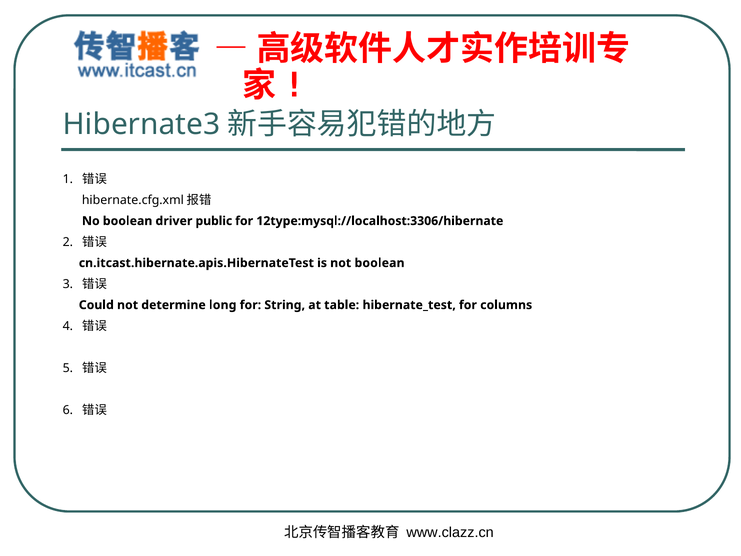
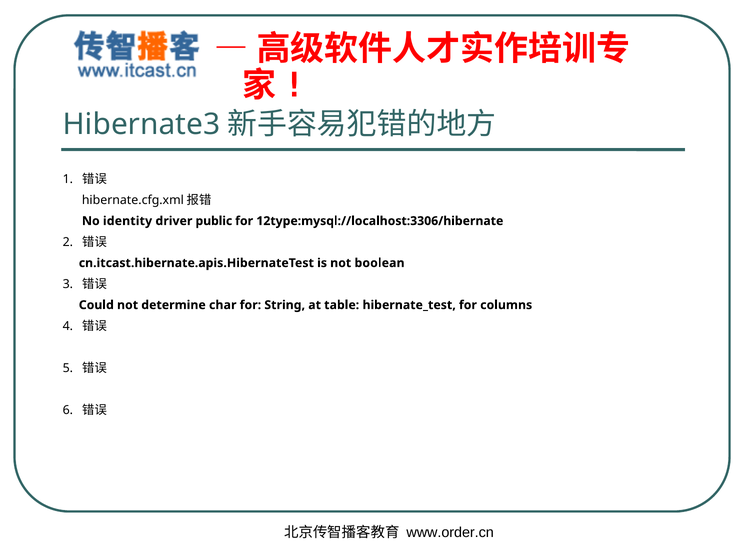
No boolean: boolean -> identity (128, 221)
long: long -> char (223, 305)
www.clazz.cn: www.clazz.cn -> www.order.cn (450, 532)
